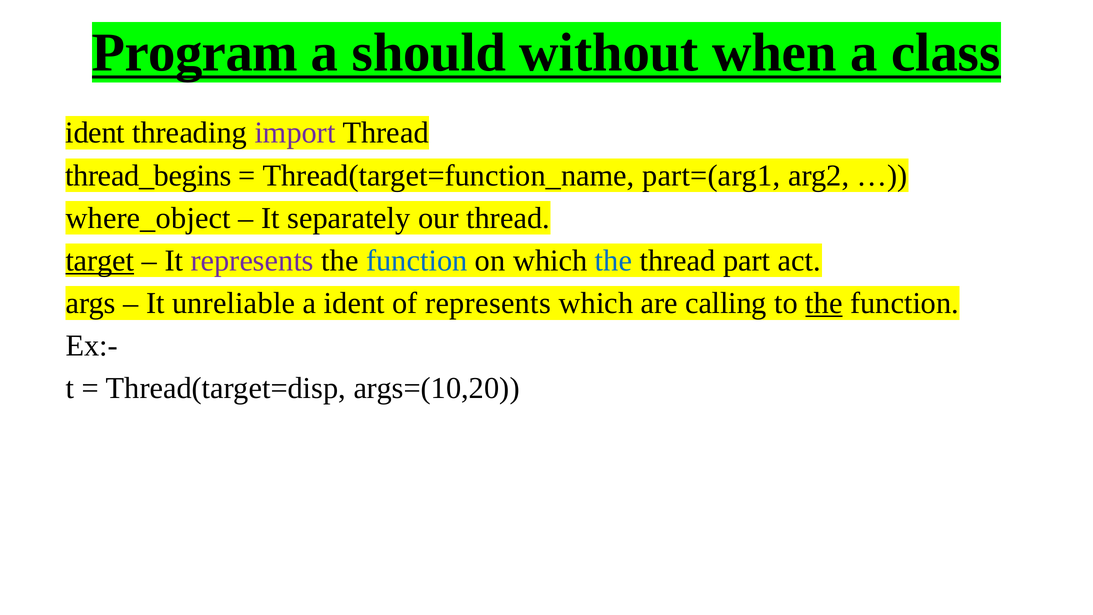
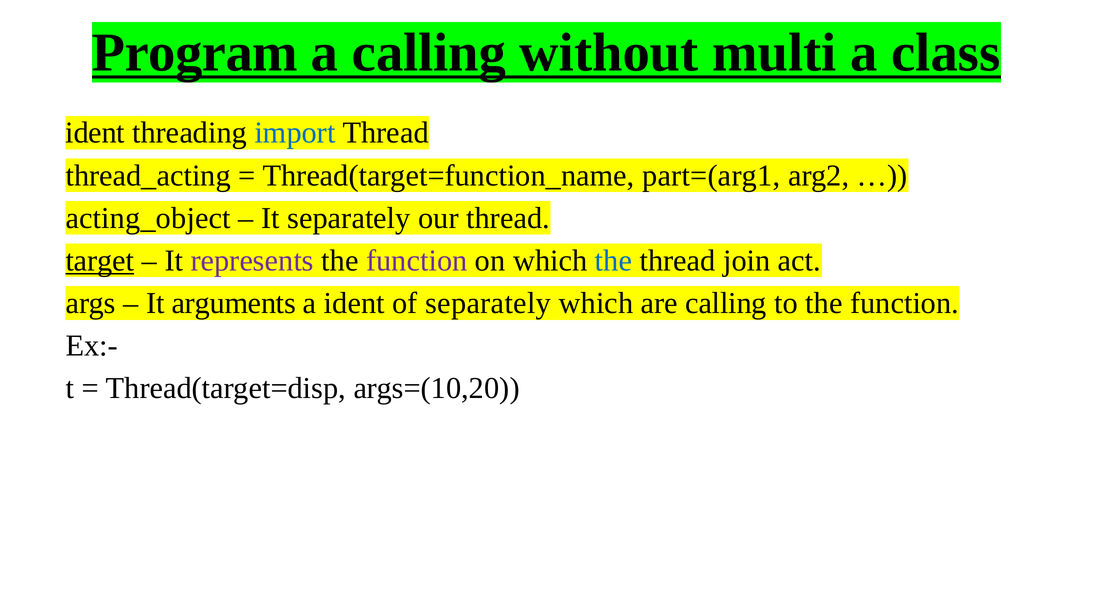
a should: should -> calling (429, 53)
when: when -> multi (774, 53)
import colour: purple -> blue (295, 133)
thread_begins: thread_begins -> thread_acting (148, 175)
where_object: where_object -> acting_object (148, 218)
function colour: blue -> purple (417, 261)
part: part -> join (747, 261)
unreliable: unreliable -> arguments (234, 303)
of represents: represents -> separately (488, 303)
the underline: present -> none (824, 303)
